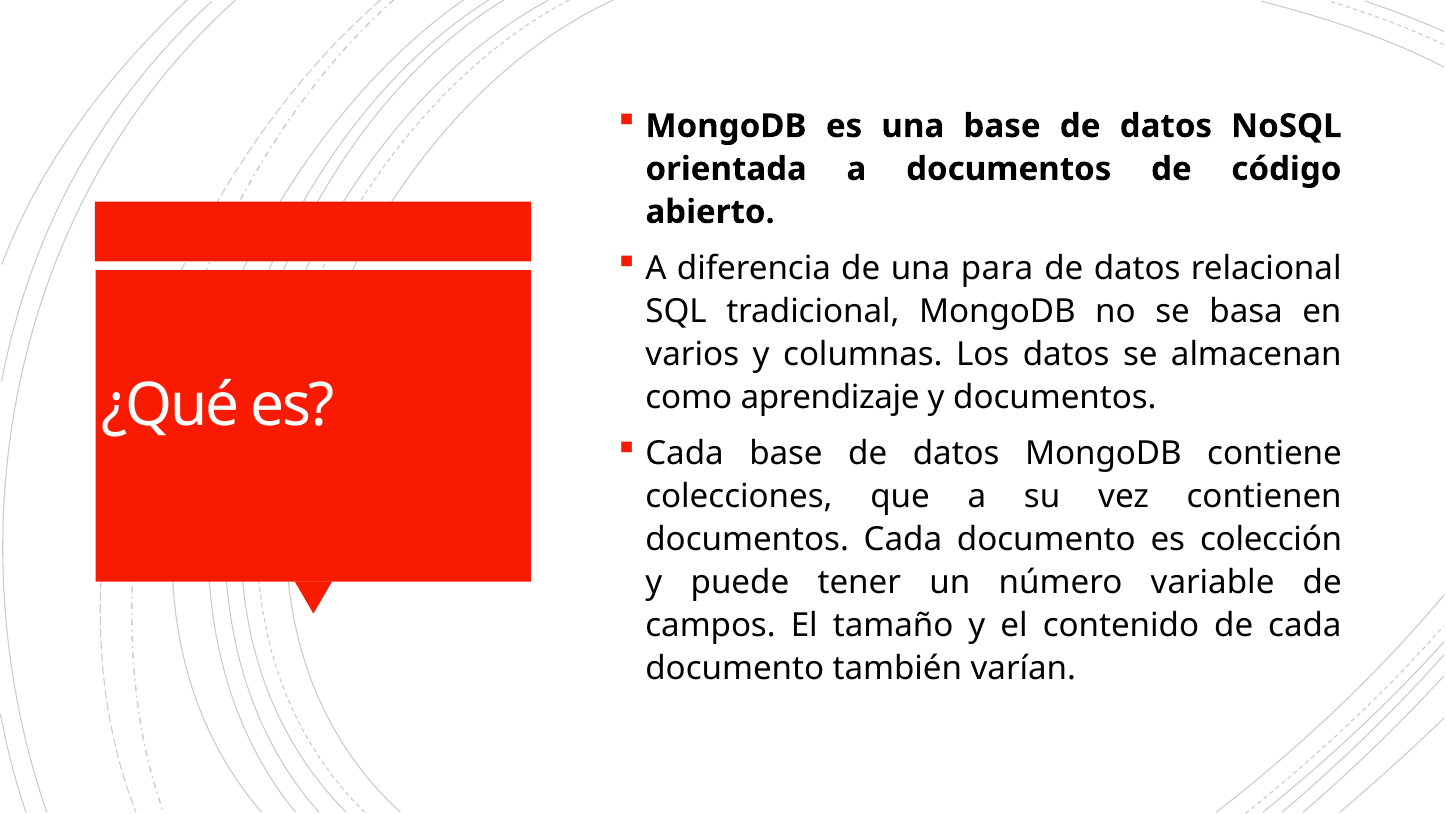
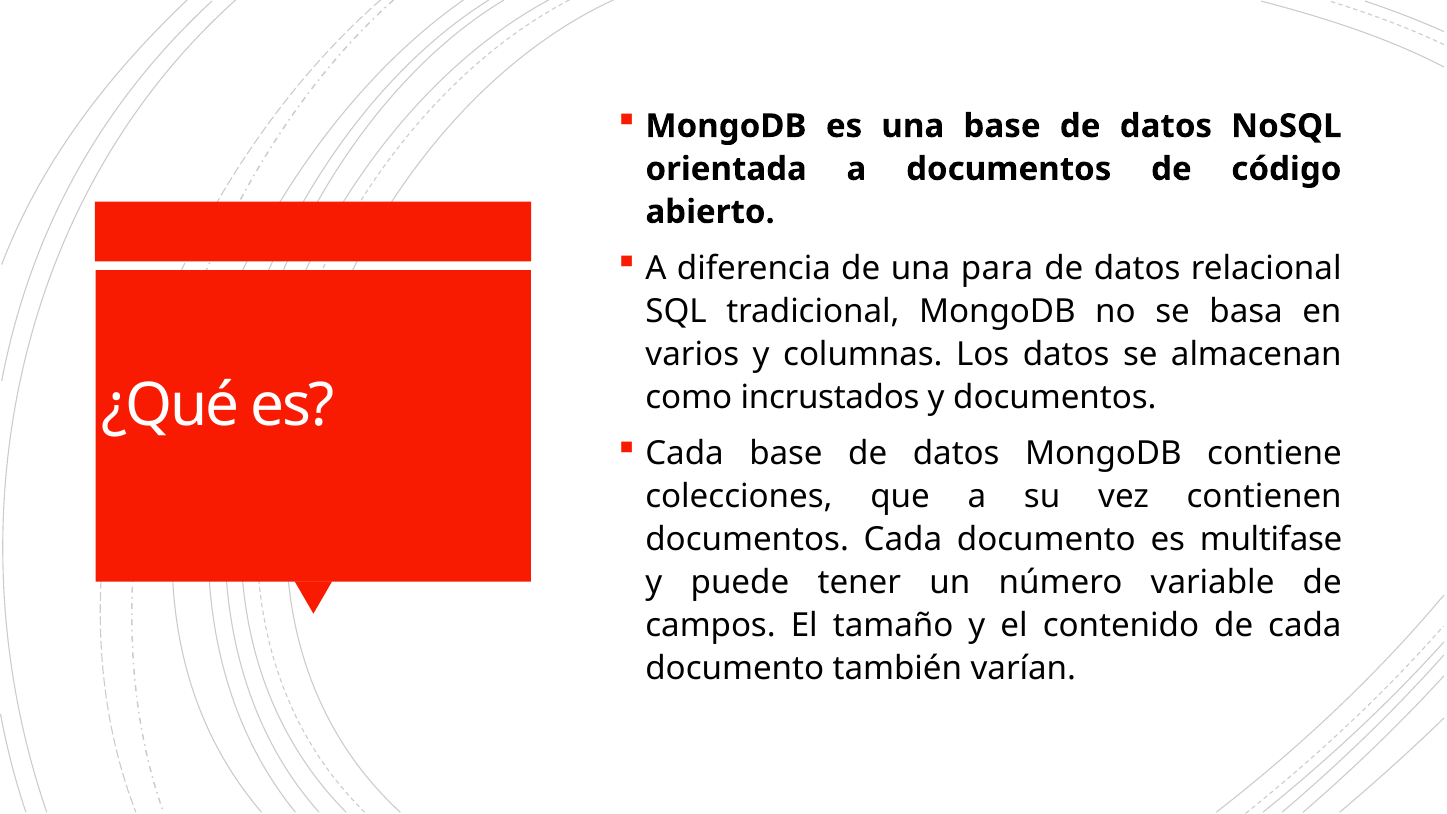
aprendizaje: aprendizaje -> incrustados (830, 397)
colección: colección -> multifase (1271, 540)
